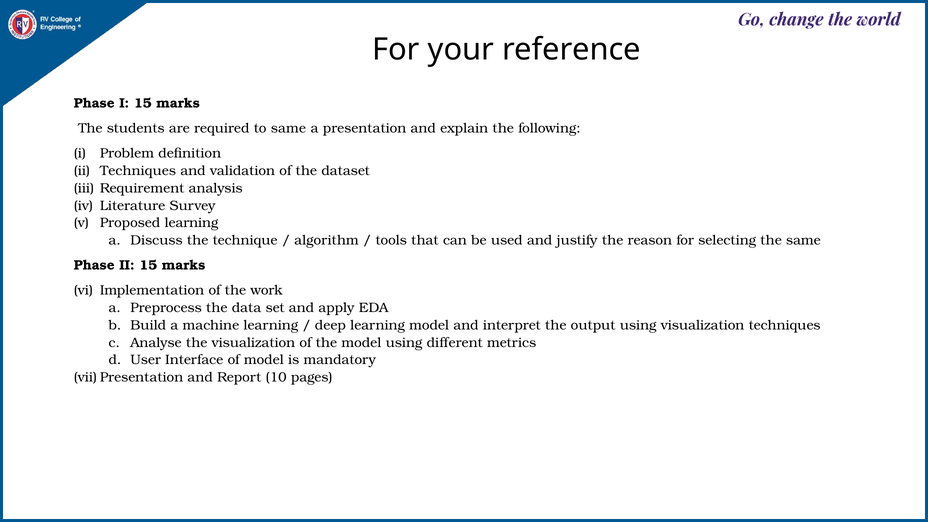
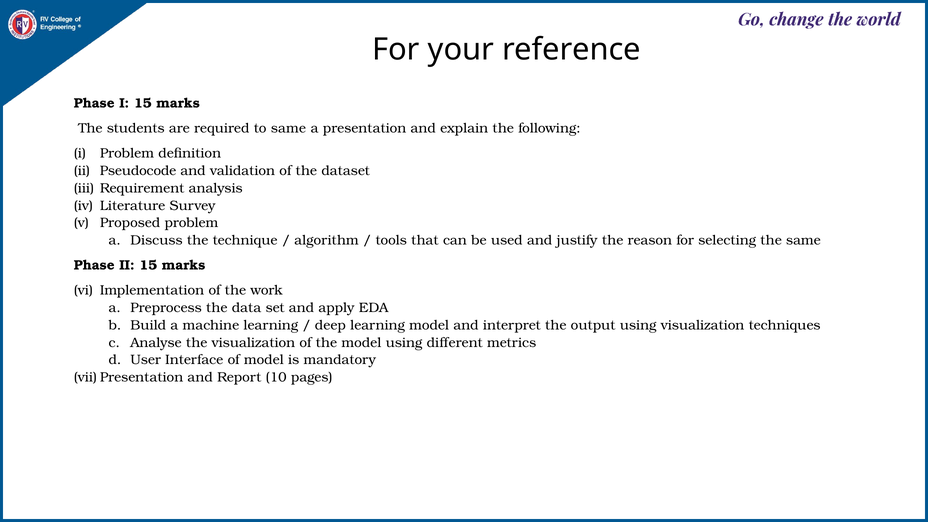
ii Techniques: Techniques -> Pseudocode (138, 171)
Proposed learning: learning -> problem (191, 223)
